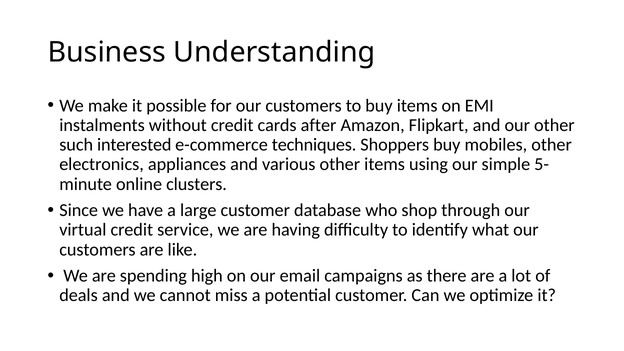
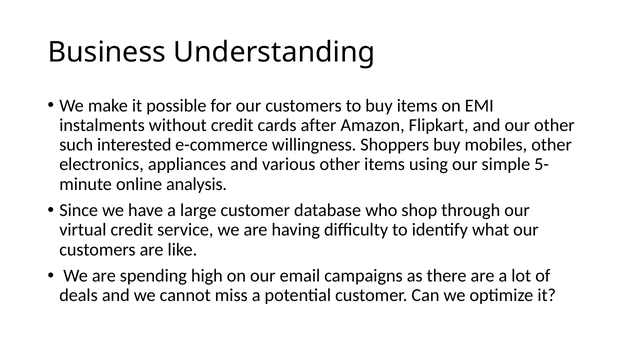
techniques: techniques -> willingness (314, 145)
clusters: clusters -> analysis (197, 184)
